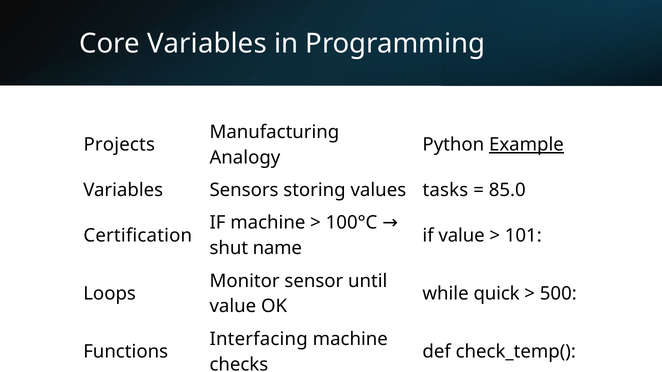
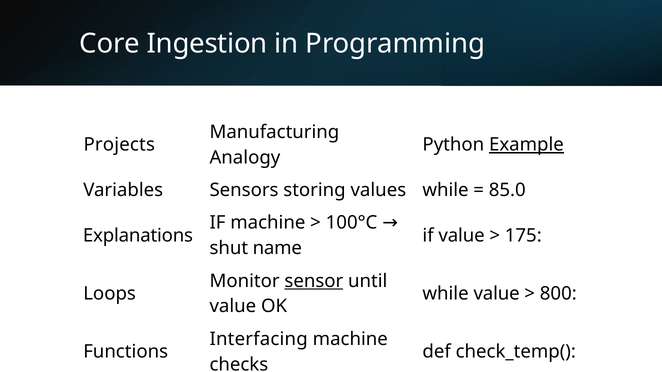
Core Variables: Variables -> Ingestion (207, 44)
values tasks: tasks -> while (446, 190)
Certification: Certification -> Explanations (138, 236)
101: 101 -> 175 (523, 236)
sensor underline: none -> present (314, 281)
while quick: quick -> value (497, 294)
500: 500 -> 800 (558, 294)
